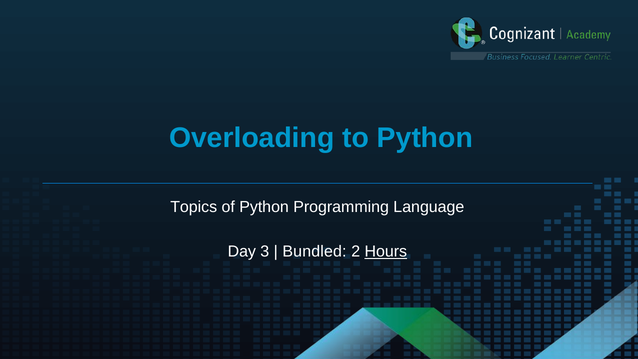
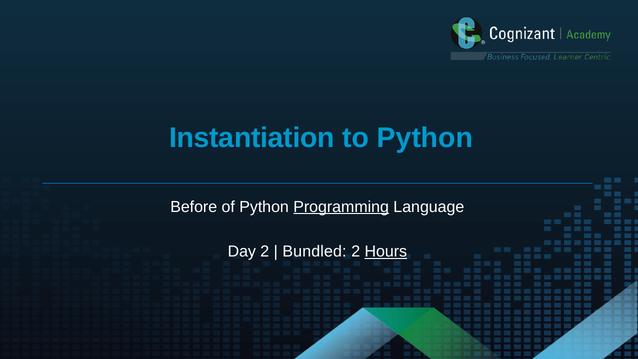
Overloading: Overloading -> Instantiation (252, 138)
Topics: Topics -> Before (194, 207)
Programming underline: none -> present (341, 207)
Day 3: 3 -> 2 (265, 251)
